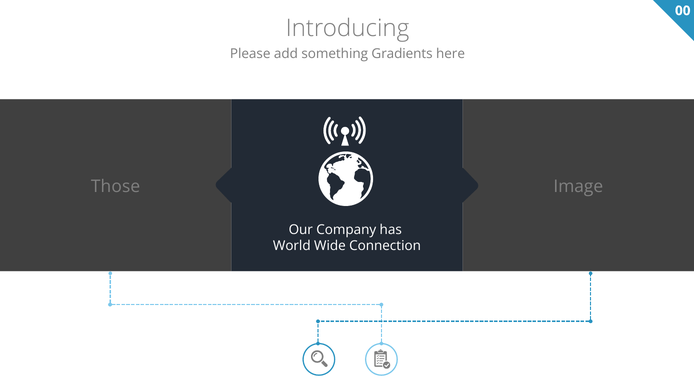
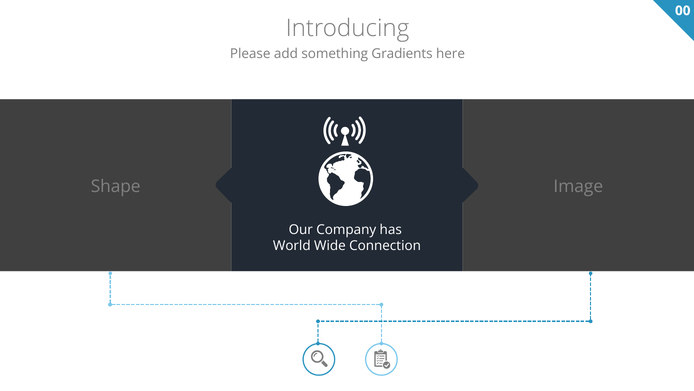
Those: Those -> Shape (116, 186)
